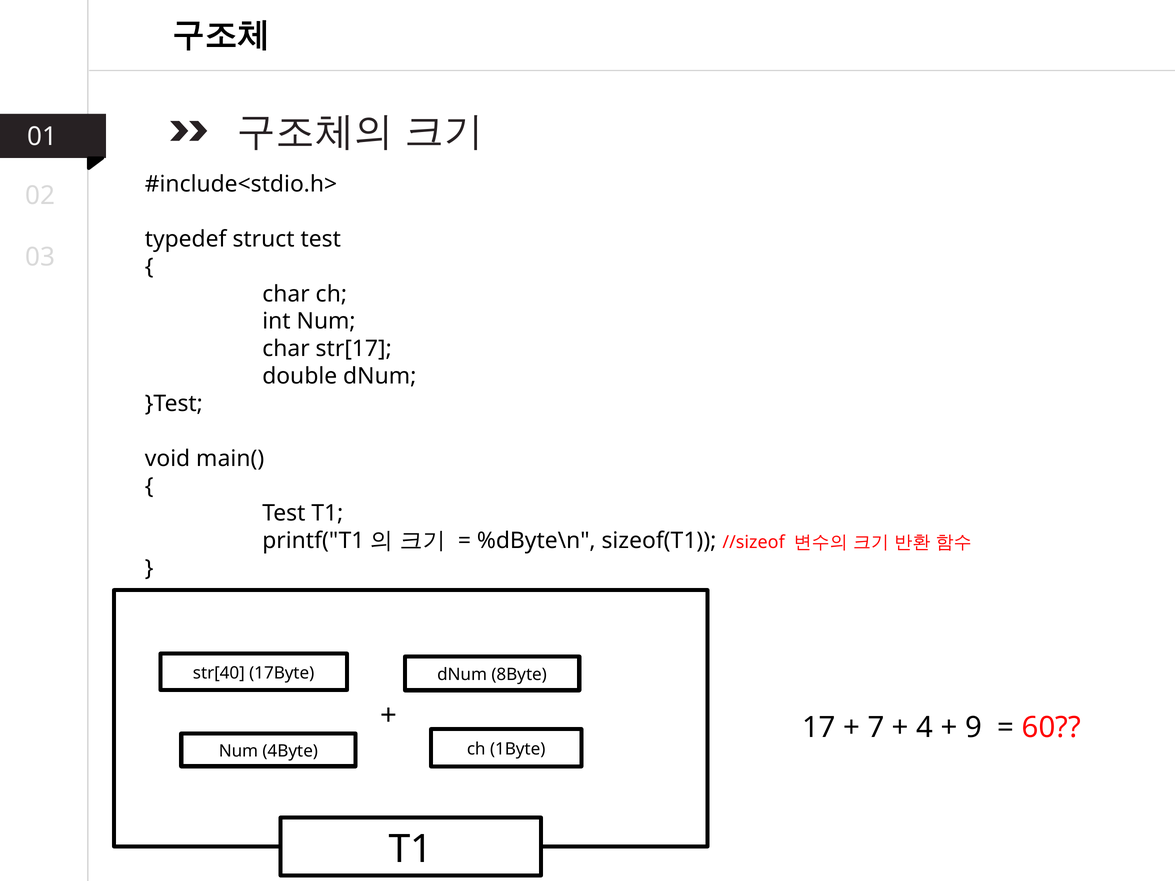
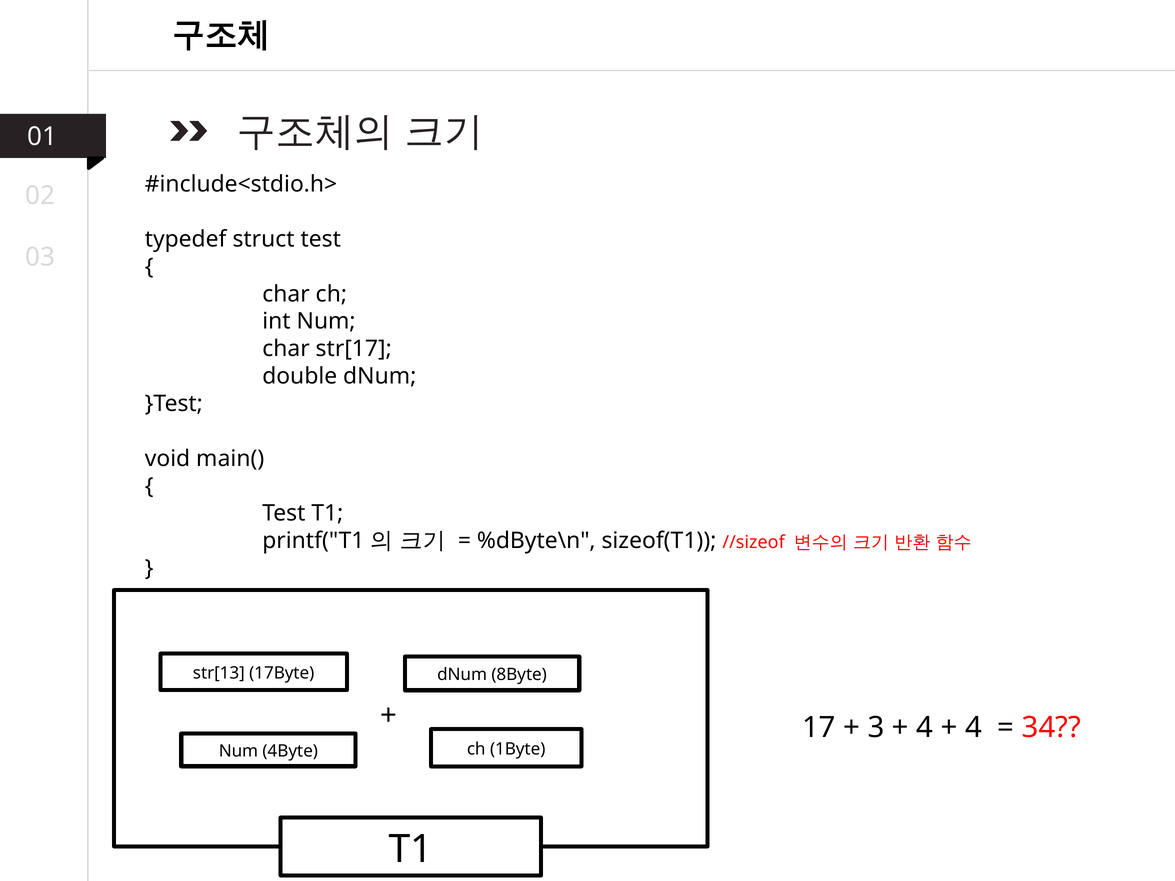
str[40: str[40 -> str[13 (219, 673)
7: 7 -> 3 (876, 728)
9: 9 -> 4 (974, 728)
60: 60 -> 34 (1051, 728)
